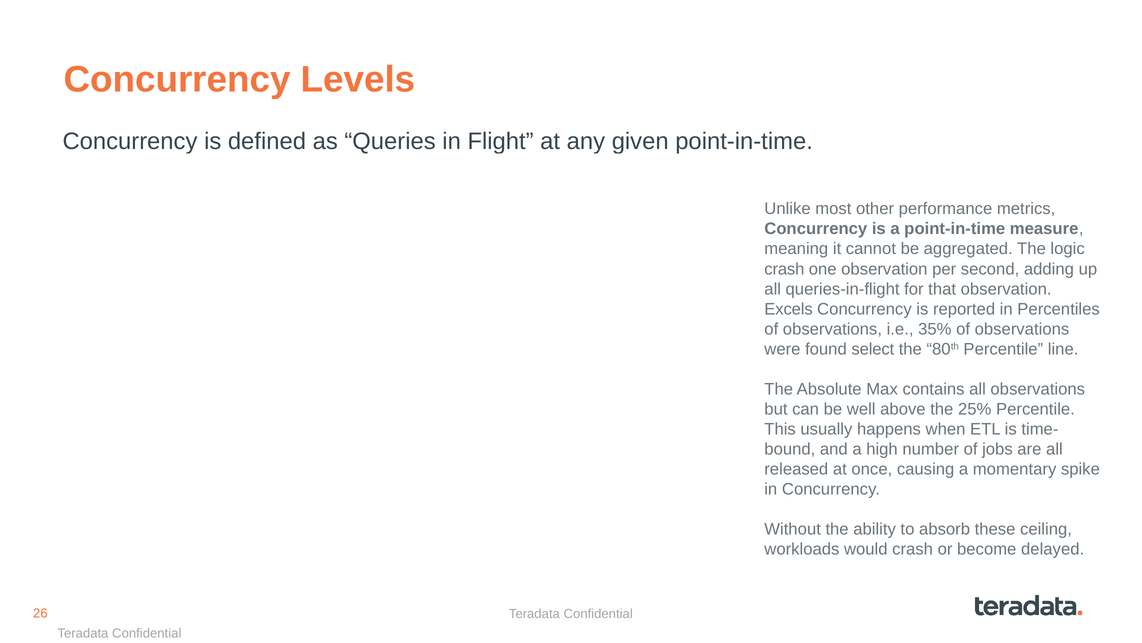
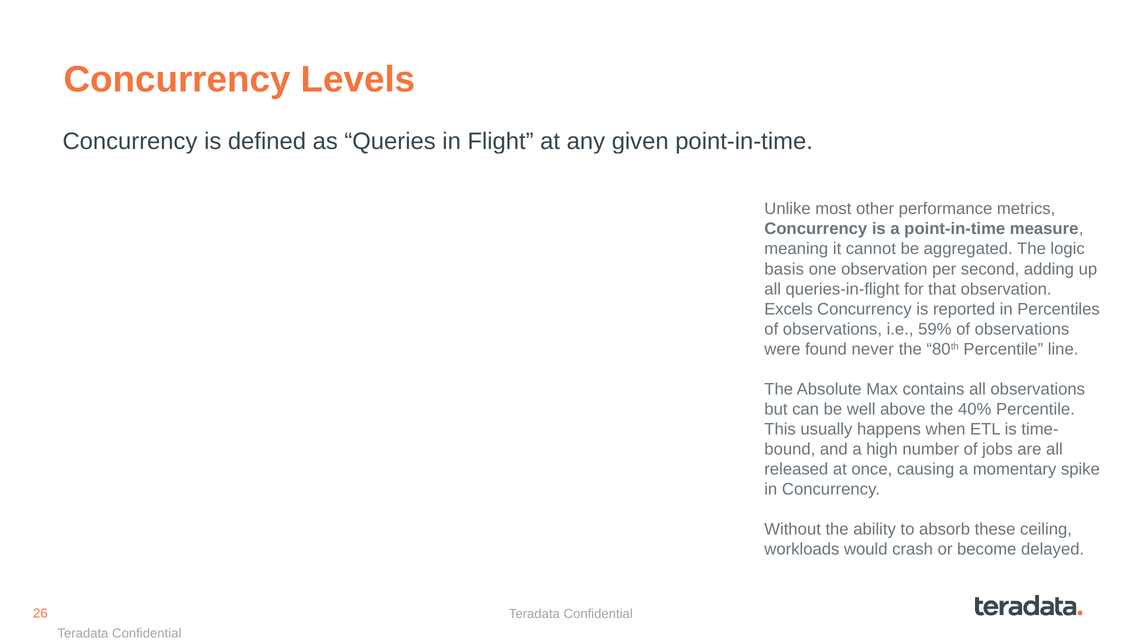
crash: crash -> basis (784, 269)
35%: 35% -> 59% (935, 329)
select: select -> never (873, 349)
25%: 25% -> 40% (975, 409)
